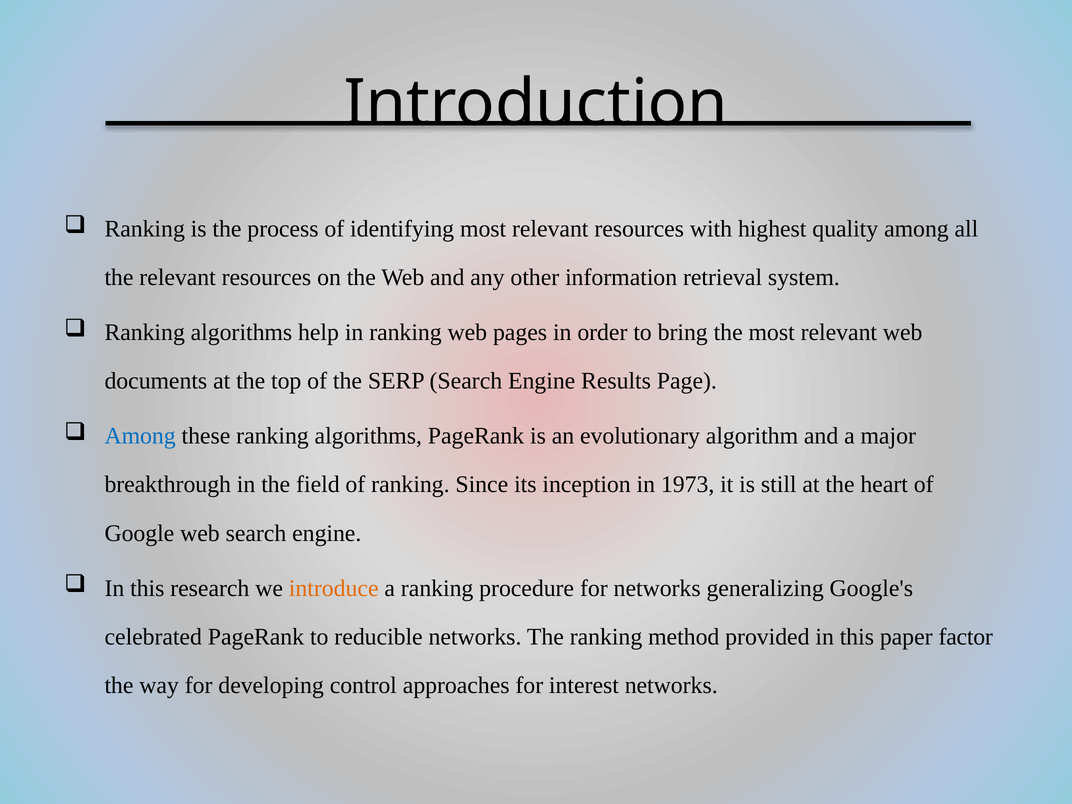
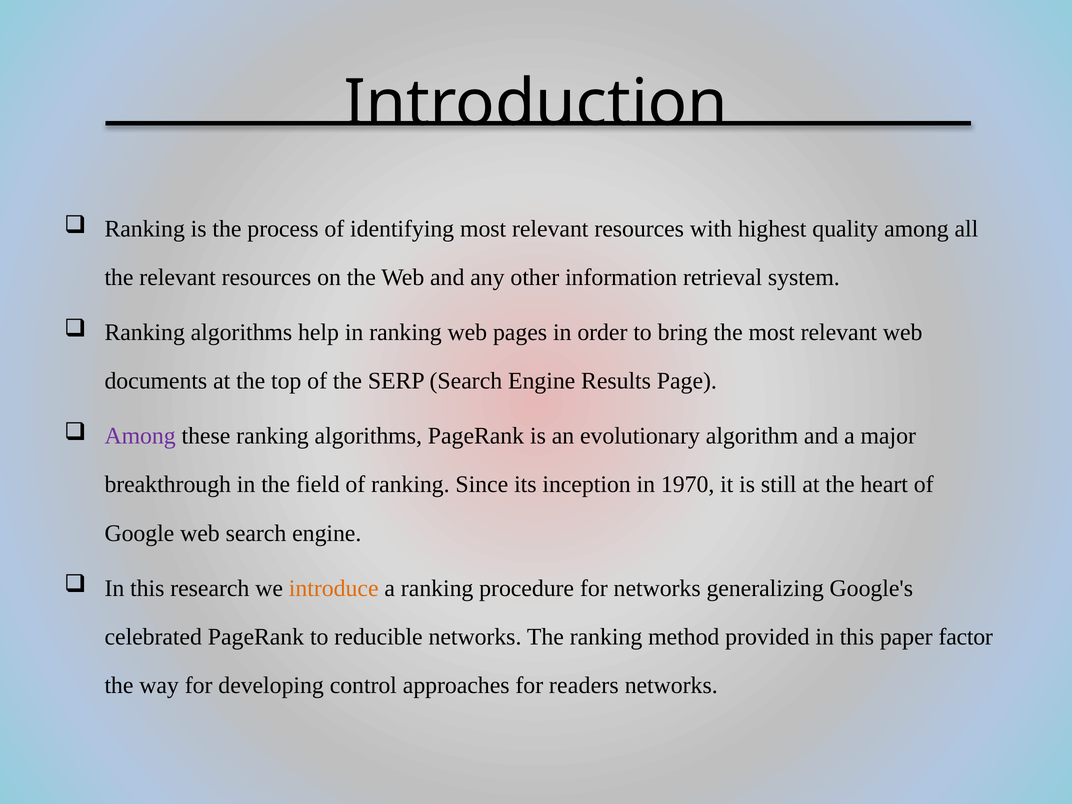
Among colour: blue -> purple (140, 436)
1973: 1973 -> 1970 (688, 485)
interest: interest -> readers (584, 685)
